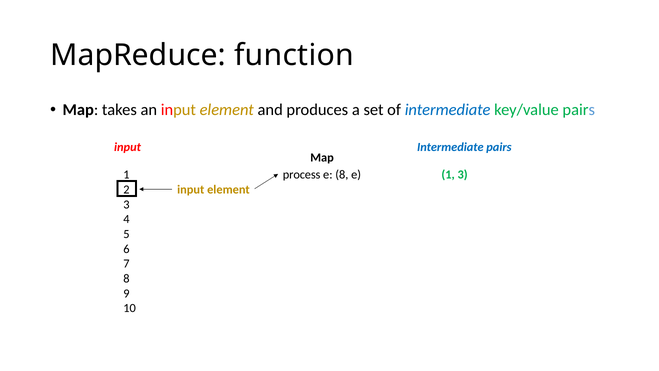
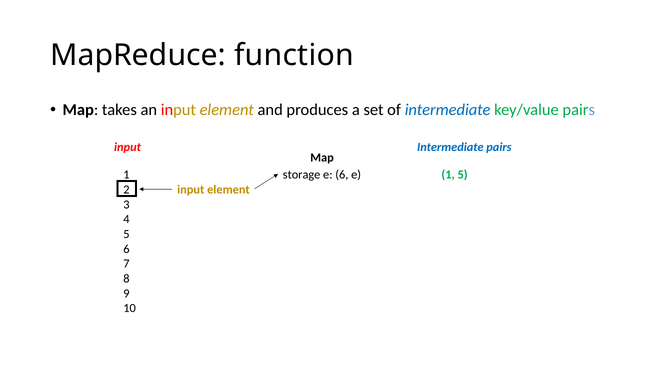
process: process -> storage (302, 175)
e 8: 8 -> 6 (342, 175)
1 3: 3 -> 5 (463, 175)
